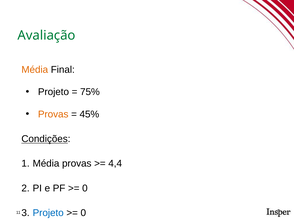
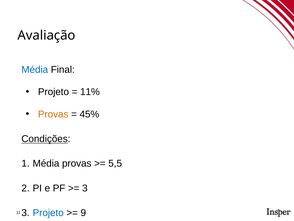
Avaliação colour: green -> black (47, 35)
Média colour: orange -> blue (35, 69)
75%: 75% -> 11% (90, 92)
4,4: 4,4 -> 5,5 (115, 163)
0: 0 -> 3 (85, 188)
0: 0 -> 9 (83, 212)
